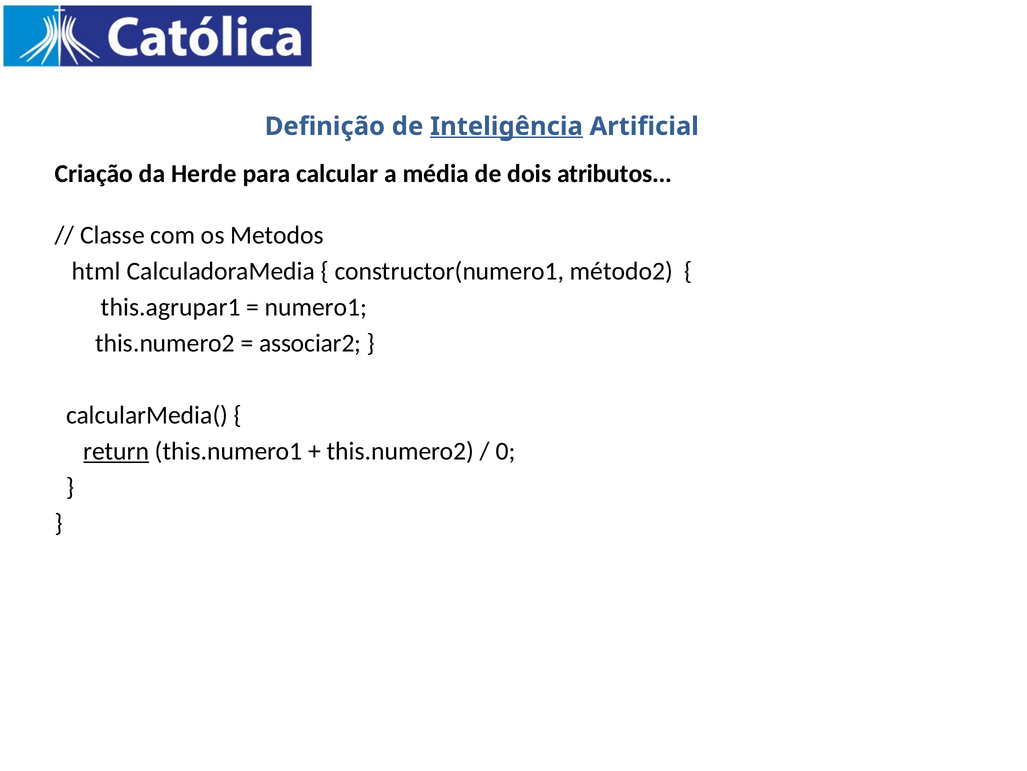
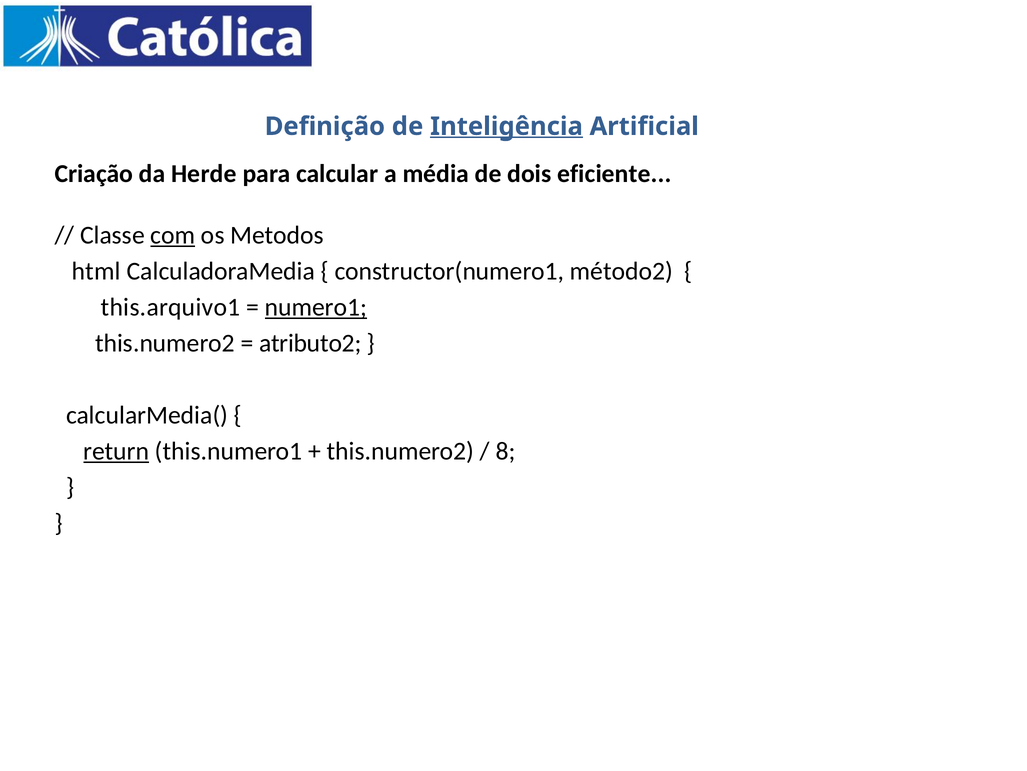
atributos: atributos -> eficiente (614, 173)
com underline: none -> present (173, 235)
this.agrupar1: this.agrupar1 -> this.arquivo1 (171, 307)
numero1 underline: none -> present (316, 307)
associar2: associar2 -> atributo2 (310, 343)
0: 0 -> 8 (506, 451)
